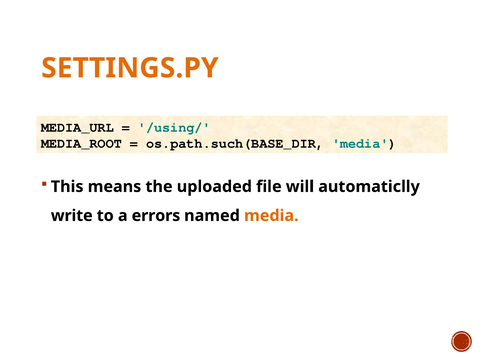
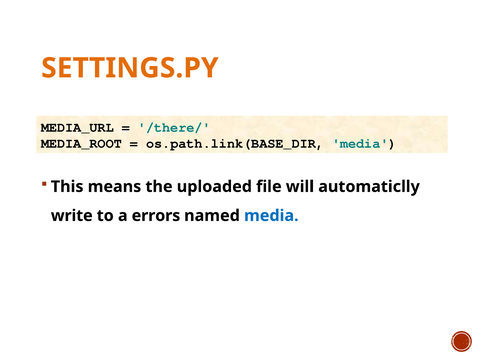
/using/: /using/ -> /there/ (174, 127)
os.path.such(BASE_DIR: os.path.such(BASE_DIR -> os.path.link(BASE_DIR (235, 143)
media colour: orange -> blue (271, 216)
